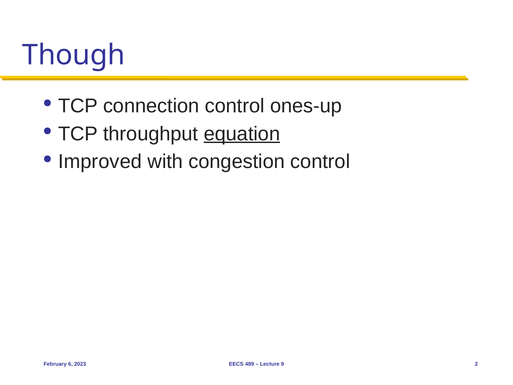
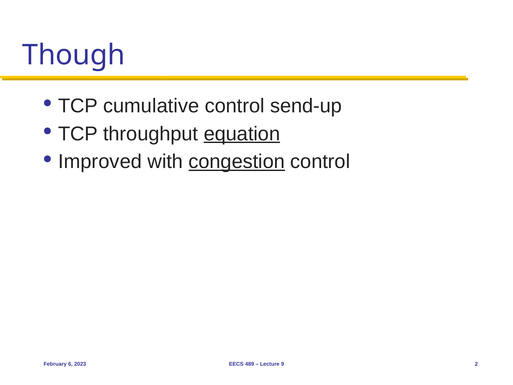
connection: connection -> cumulative (151, 106)
ones-up: ones-up -> send-up (306, 106)
congestion underline: none -> present (237, 162)
